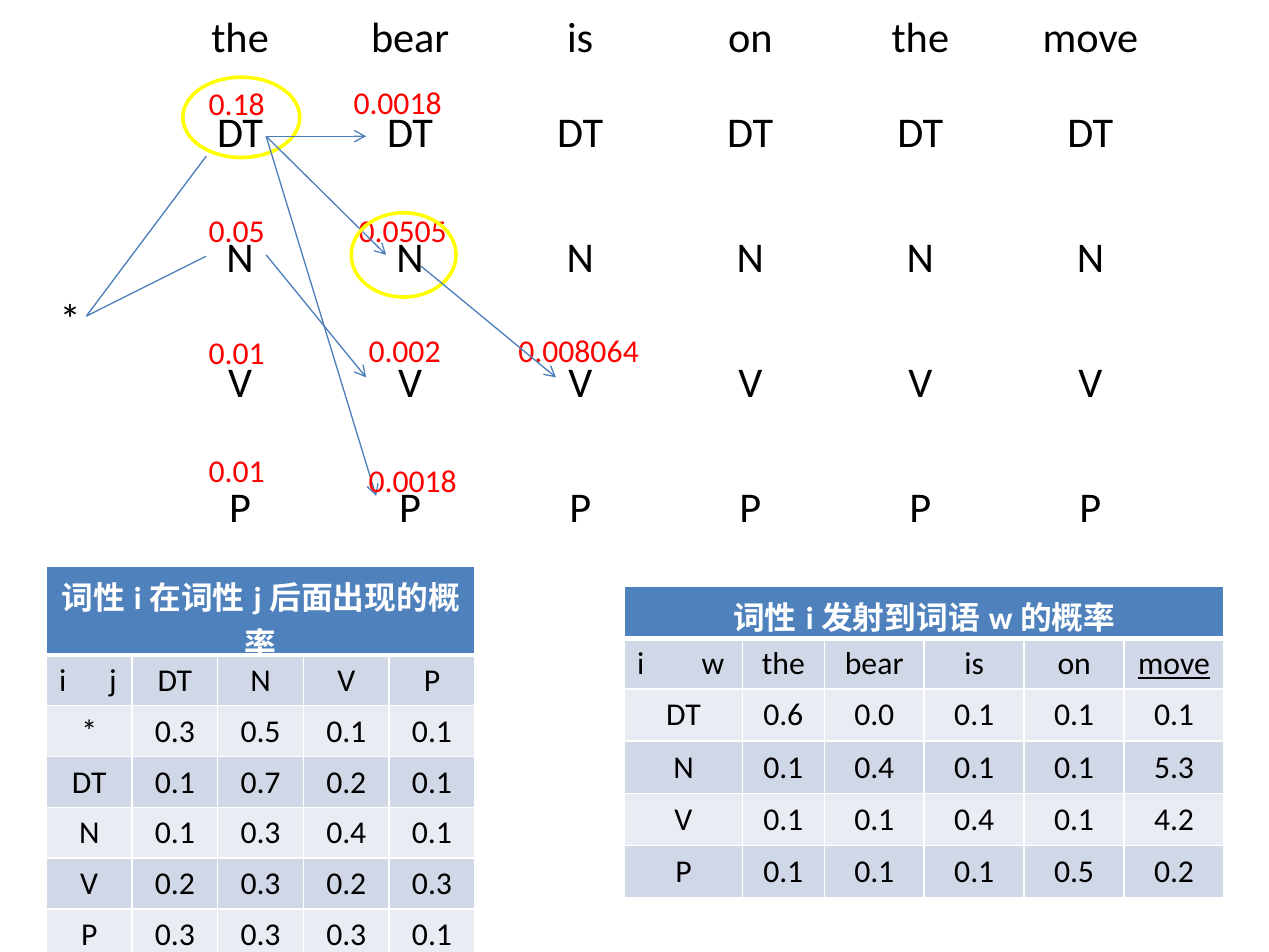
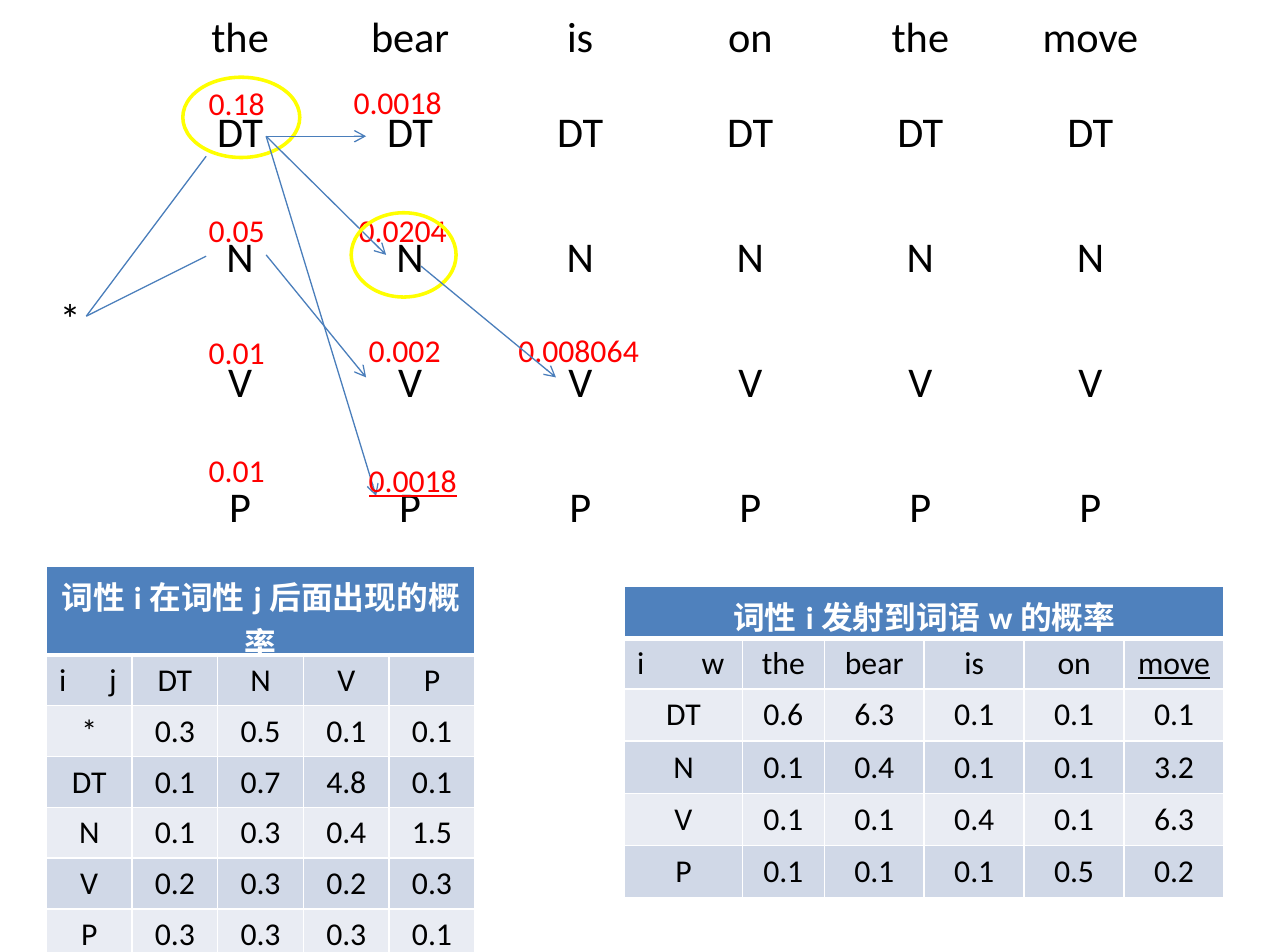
0.0505: 0.0505 -> 0.0204 (403, 232)
0.0018 underline: none -> present (413, 482)
0.6 0.0: 0.0 -> 6.3 (874, 715)
5.3: 5.3 -> 3.2 (1174, 768)
0.7 0.2: 0.2 -> 4.8 (346, 782)
0.1 4.2: 4.2 -> 6.3 (1174, 820)
0.3 0.4 0.1: 0.1 -> 1.5 (432, 833)
